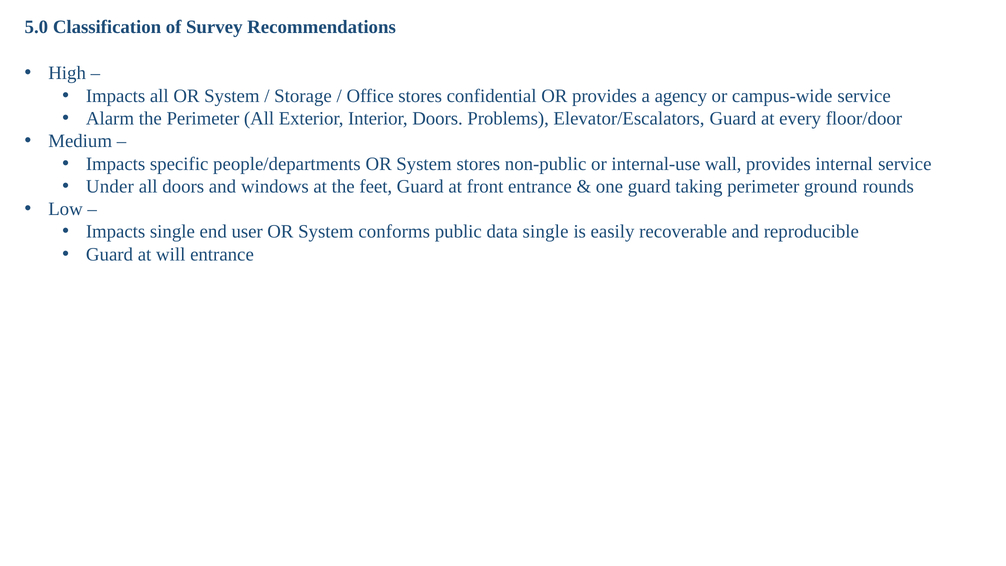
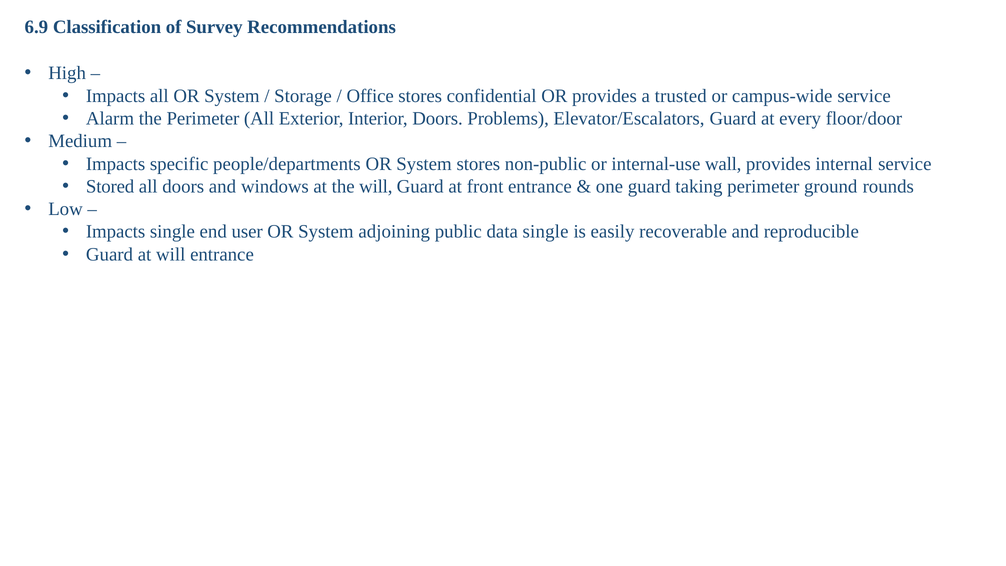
5.0: 5.0 -> 6.9 (36, 27)
agency: agency -> trusted (681, 96)
Under: Under -> Stored (110, 186)
the feet: feet -> will (376, 186)
conforms: conforms -> adjoining (394, 232)
